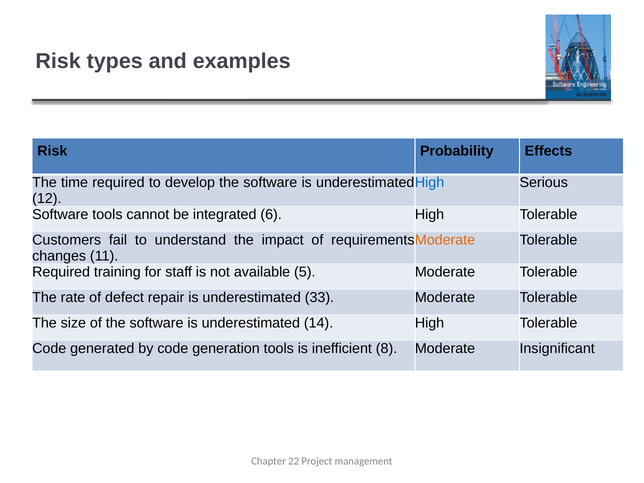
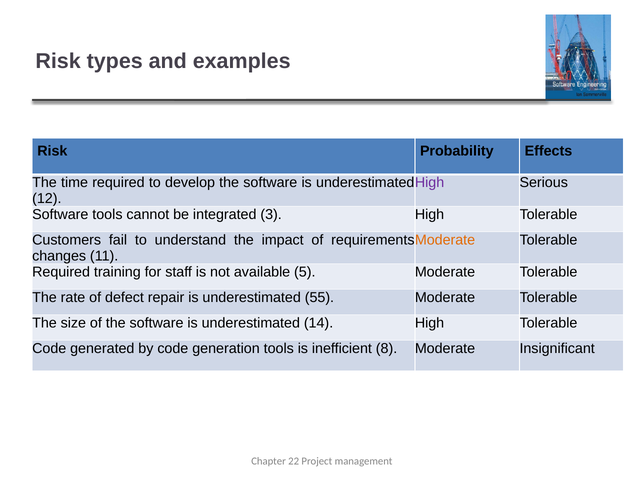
High colour: blue -> purple (430, 183)
6: 6 -> 3 (271, 214)
33: 33 -> 55 (319, 297)
